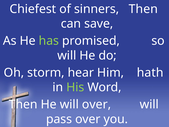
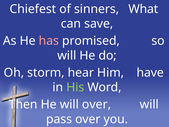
sinners Then: Then -> What (143, 9)
has colour: light green -> pink (49, 41)
hath: hath -> have (150, 72)
